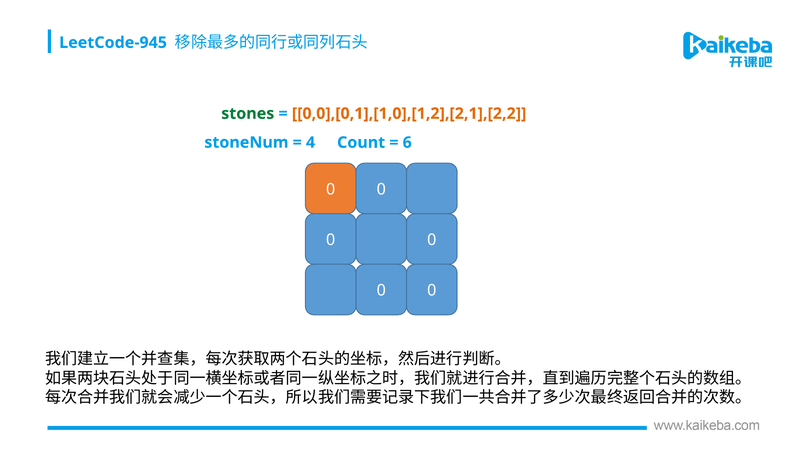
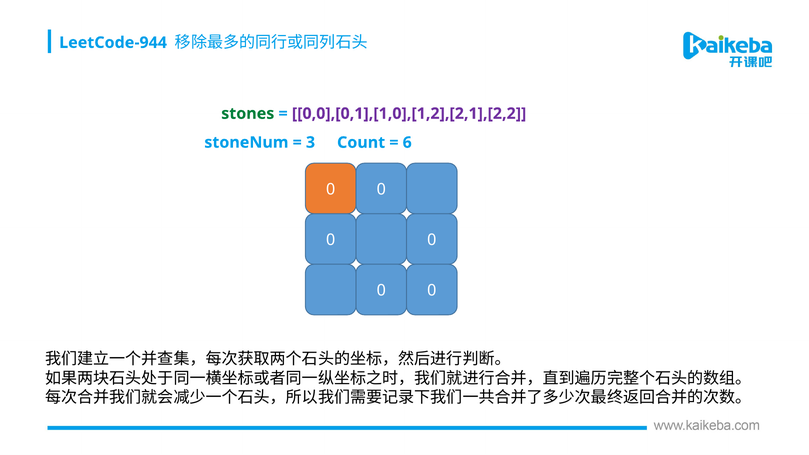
LeetCode-945: LeetCode-945 -> LeetCode-944 (113, 43)
0,0],[0,1],[1,0],[1,2],[2,1],[2,2 colour: orange -> purple (409, 114)
4: 4 -> 3 (311, 142)
